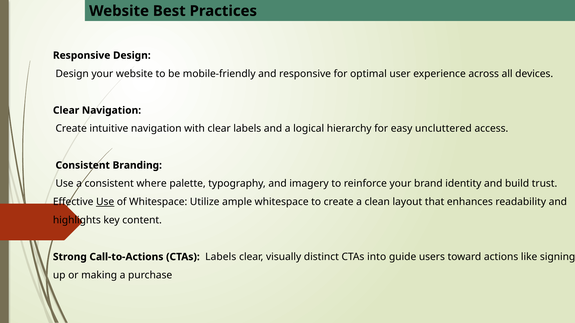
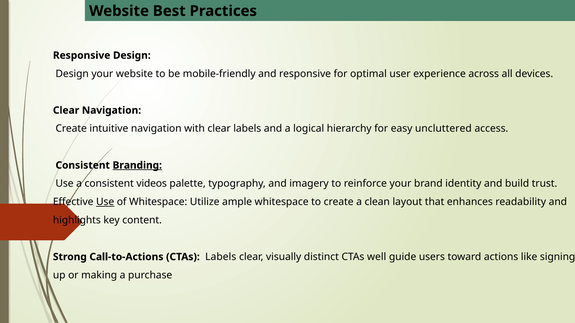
Branding underline: none -> present (137, 165)
where: where -> videos (152, 184)
into: into -> well (377, 257)
